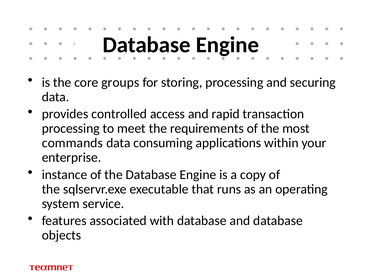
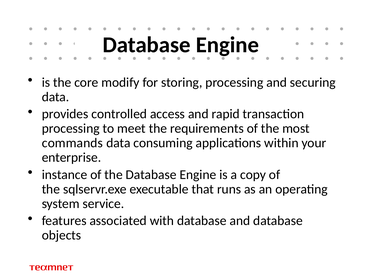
groups: groups -> modify (120, 82)
